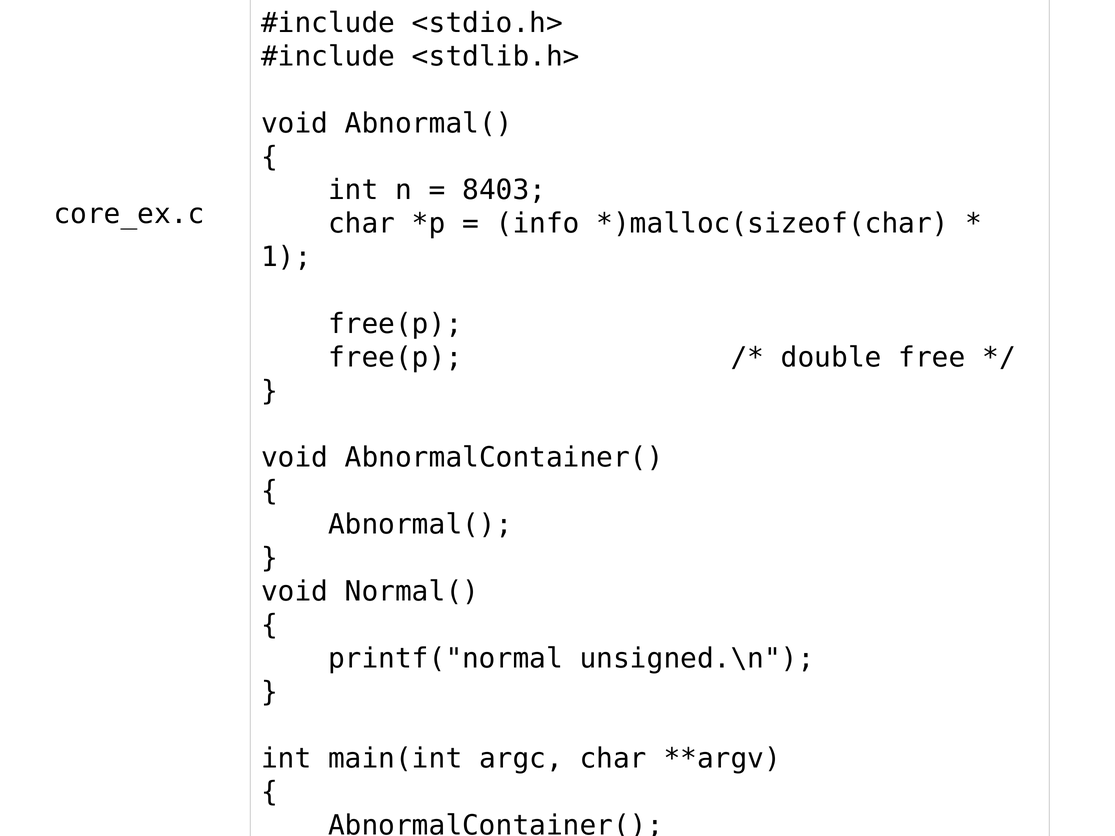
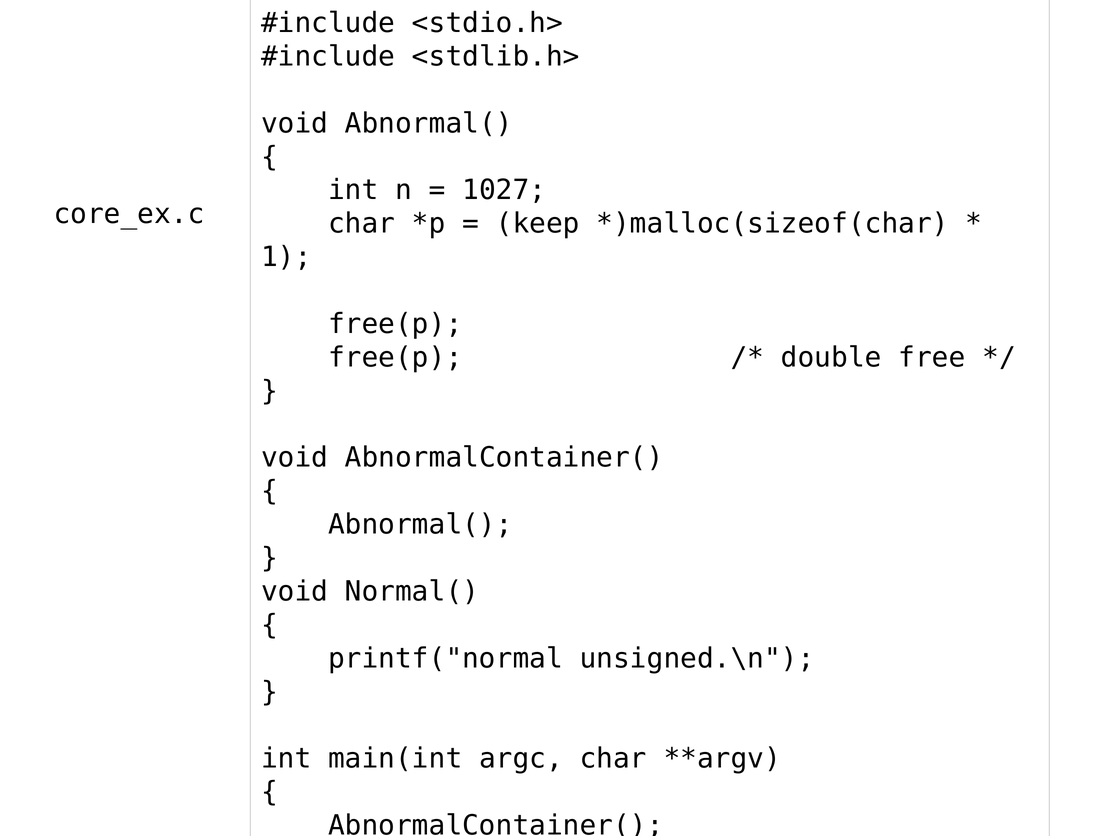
8403: 8403 -> 1027 (504, 190)
info: info -> keep (538, 224)
